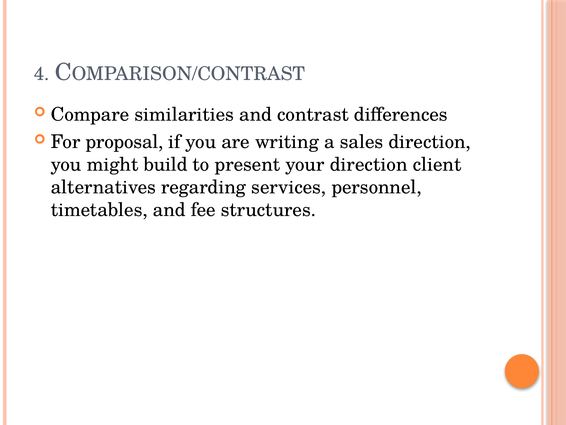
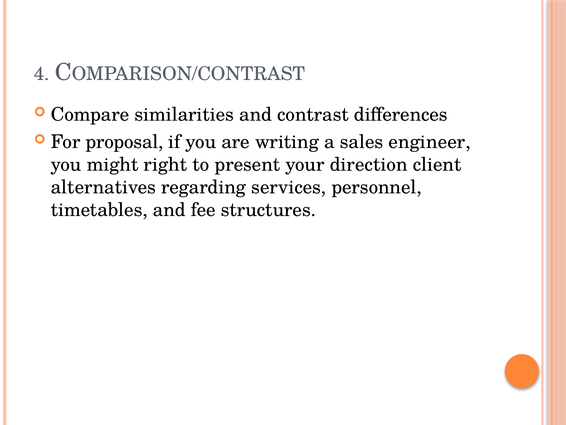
sales direction: direction -> engineer (430, 142)
build: build -> right (165, 165)
